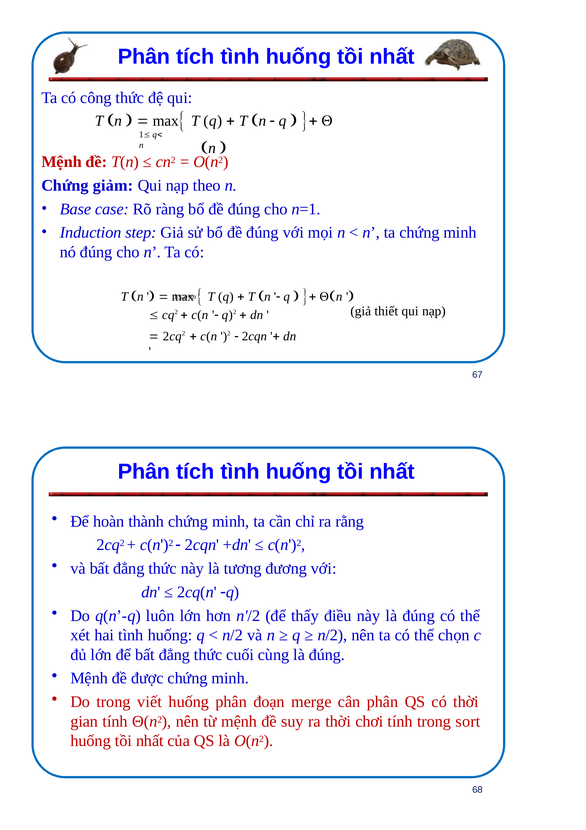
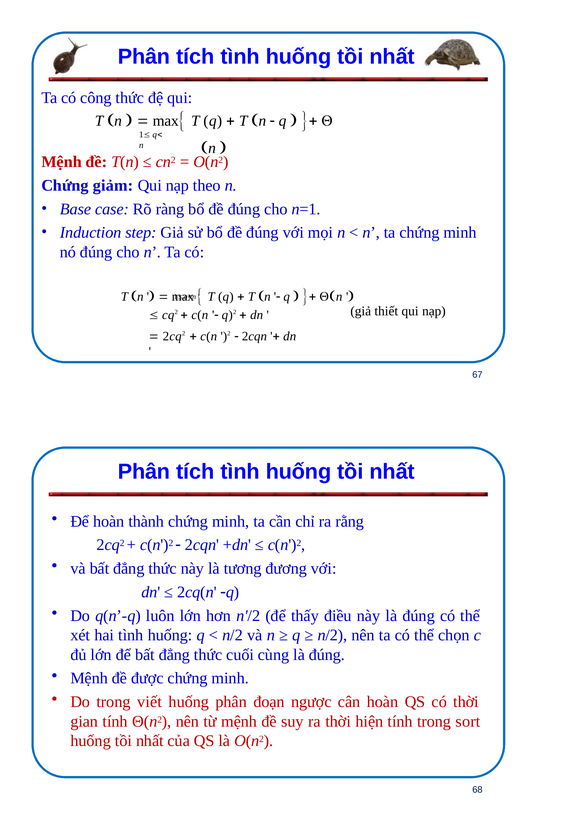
merge: merge -> ngược (311, 701)
cân phân: phân -> hoàn (383, 701)
chơi: chơi -> hiện (369, 721)
